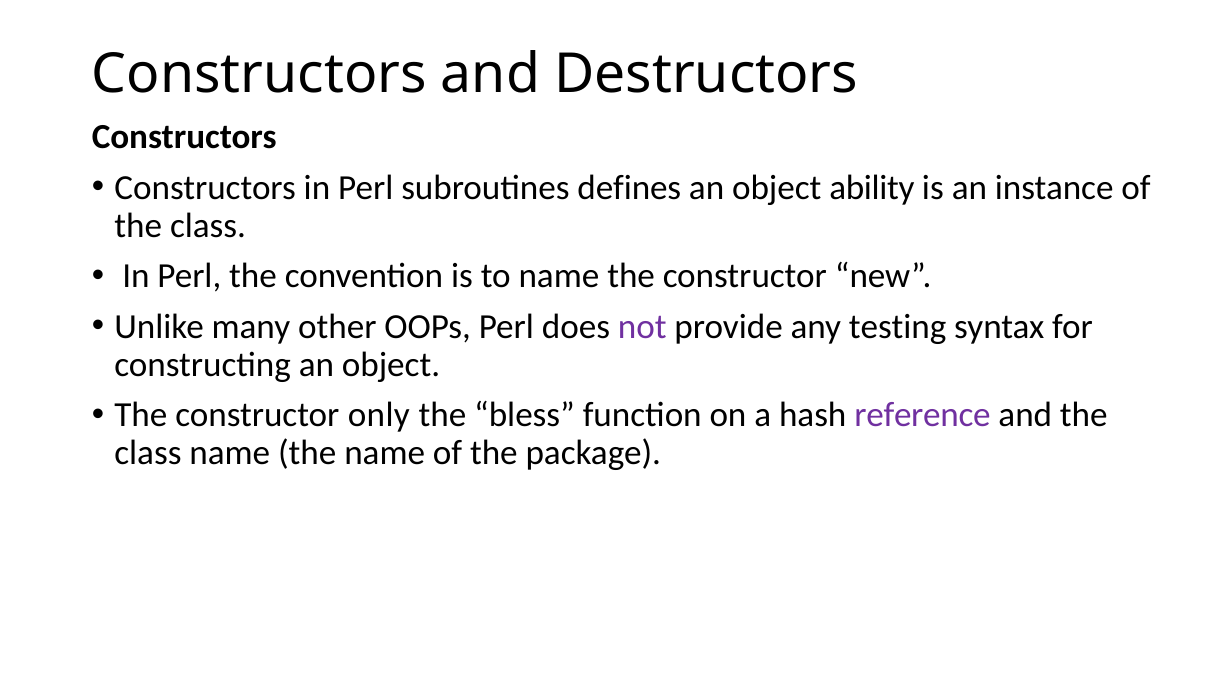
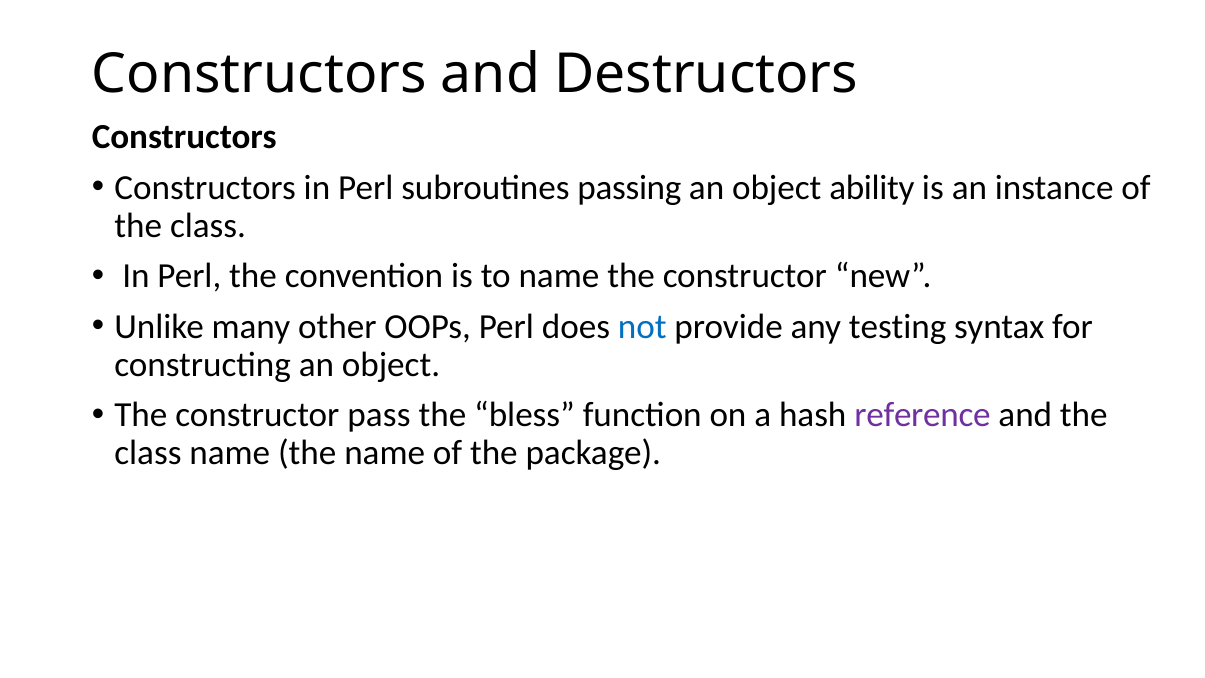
defines: defines -> passing (629, 187)
not colour: purple -> blue (642, 326)
only: only -> pass (379, 415)
